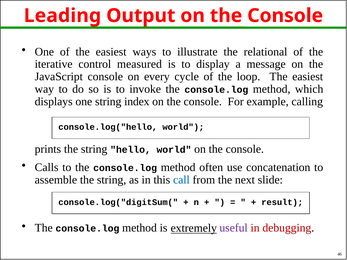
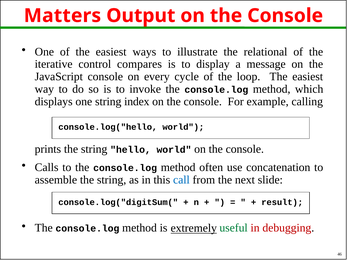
Leading: Leading -> Matters (62, 16)
measured: measured -> compares (139, 64)
useful colour: purple -> green (234, 228)
